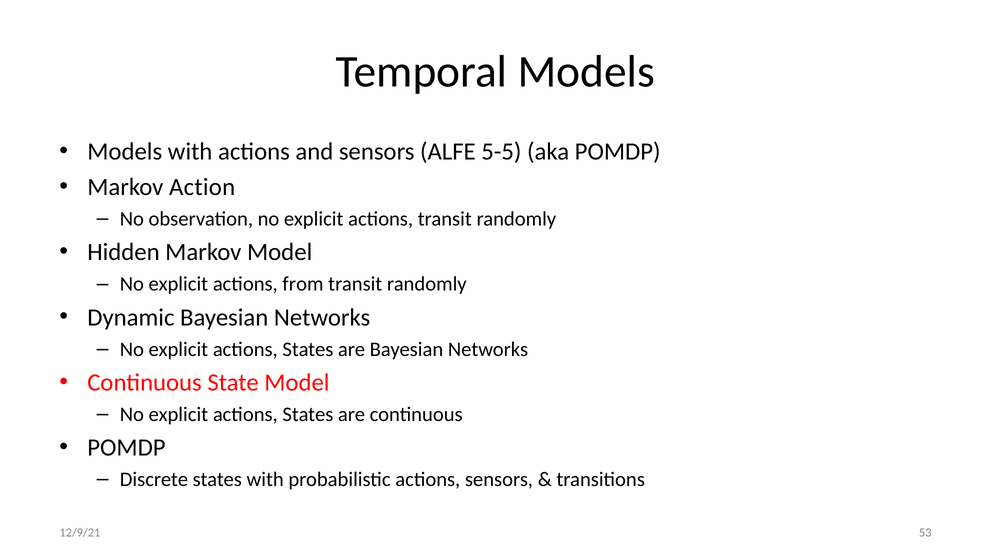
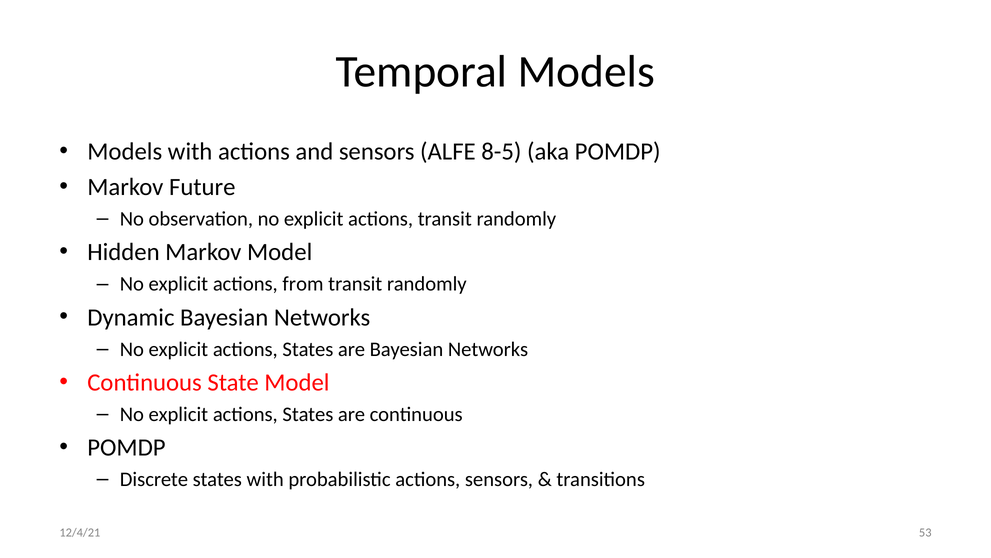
5-5: 5-5 -> 8-5 (501, 152)
Action: Action -> Future (202, 187)
12/9/21: 12/9/21 -> 12/4/21 (80, 532)
